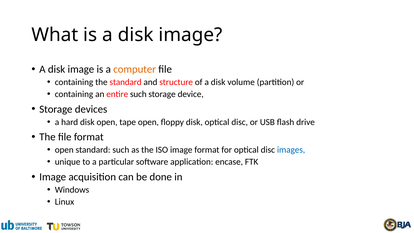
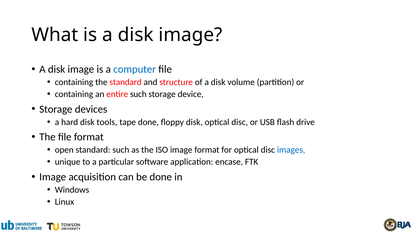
computer colour: orange -> blue (135, 69)
disk open: open -> tools (107, 122)
tape open: open -> done (148, 122)
